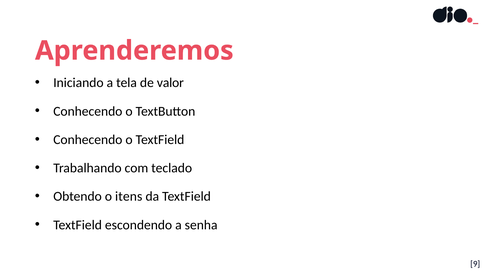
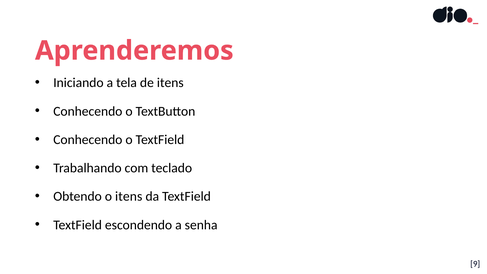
de valor: valor -> itens (170, 83)
